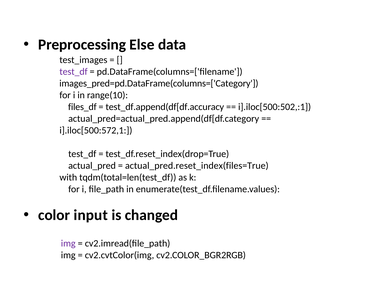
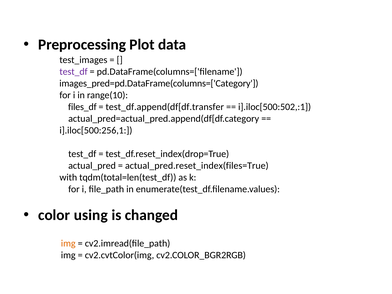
Else: Else -> Plot (142, 45)
test_df.append(df[df.accuracy: test_df.append(df[df.accuracy -> test_df.append(df[df.transfer (165, 107)
i].iloc[500:572,1: i].iloc[500:572,1 -> i].iloc[500:256,1 (96, 130)
input: input -> using (91, 215)
img colour: purple -> orange (68, 243)
